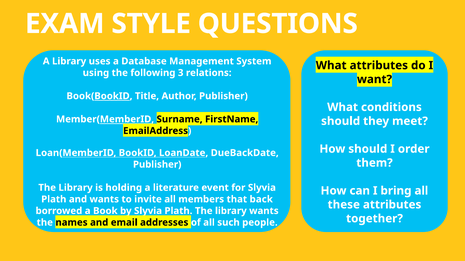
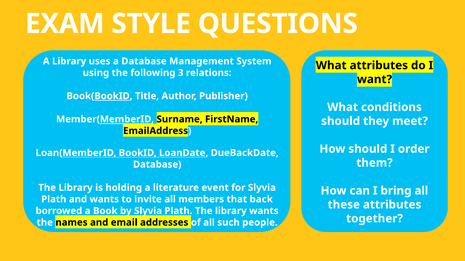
Publisher: Publisher -> Database (157, 165)
